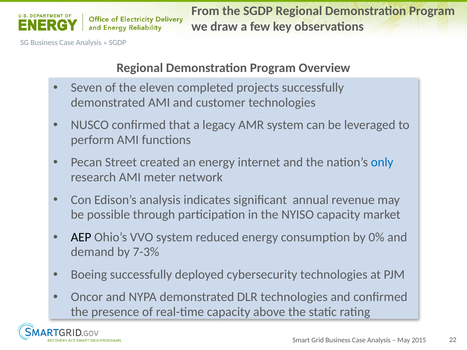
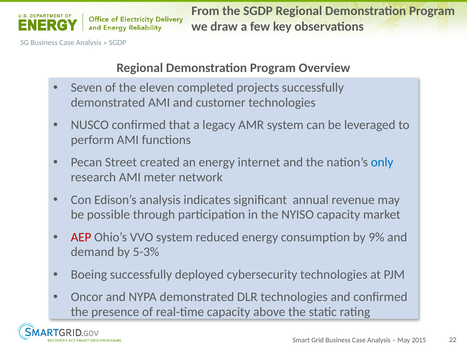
AEP colour: black -> red (81, 237)
0%: 0% -> 9% (376, 237)
7-3%: 7-3% -> 5-3% (146, 252)
